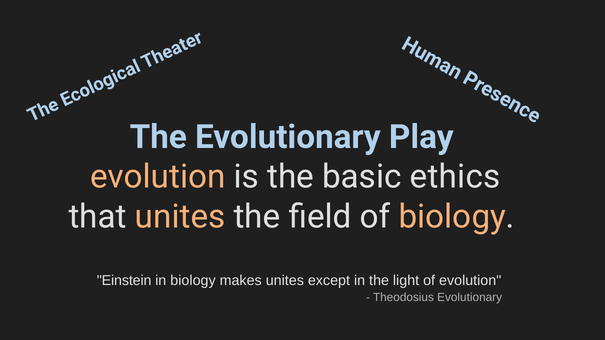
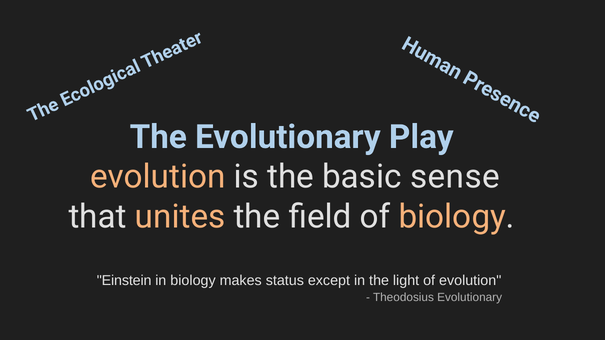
ethics: ethics -> sense (455, 177)
makes unites: unites -> status (285, 281)
